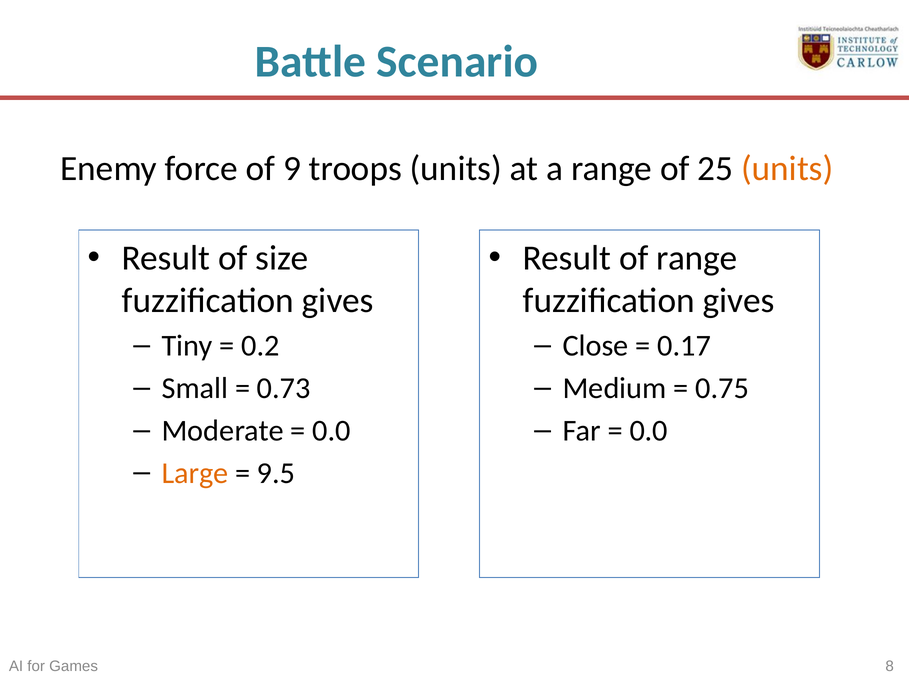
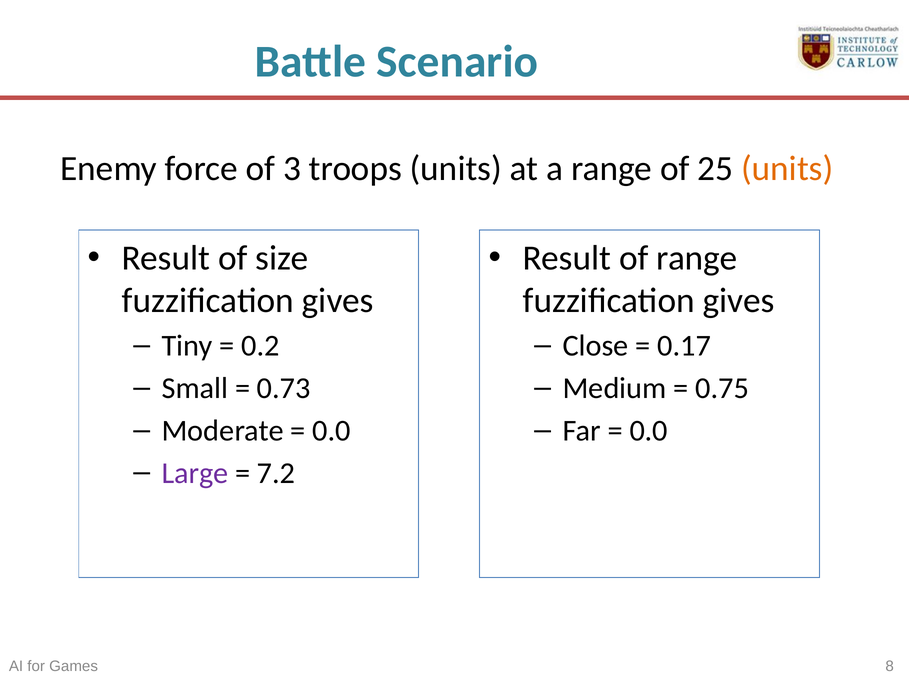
9: 9 -> 3 (292, 169)
Large colour: orange -> purple (195, 473)
9.5: 9.5 -> 7.2 (276, 473)
